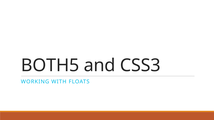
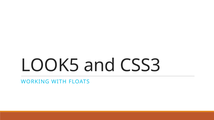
BOTH5: BOTH5 -> LOOK5 (50, 66)
